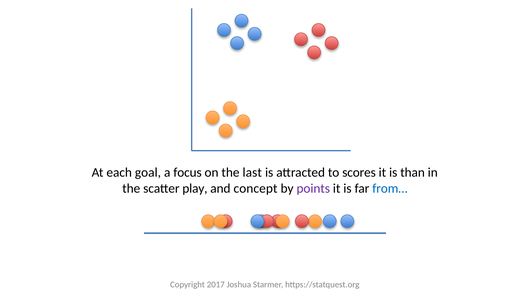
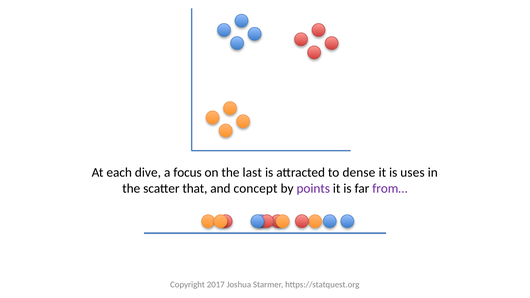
goal: goal -> dive (148, 173)
scores: scores -> dense (359, 173)
than: than -> uses (412, 173)
play: play -> that (195, 188)
from… colour: blue -> purple (390, 188)
